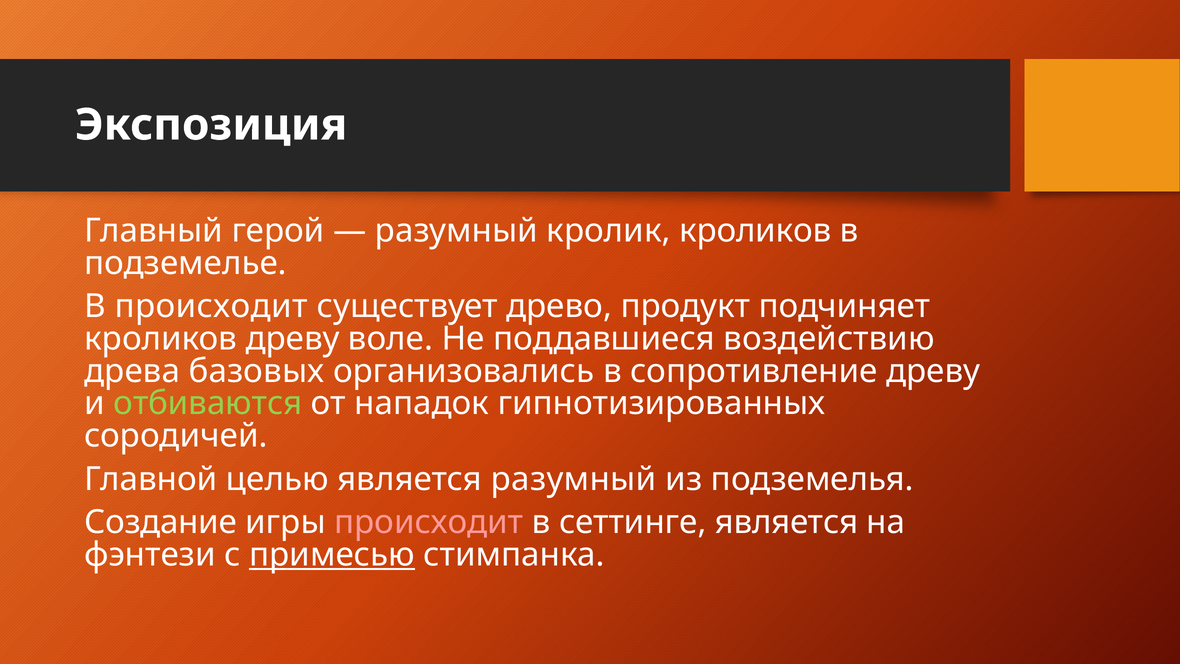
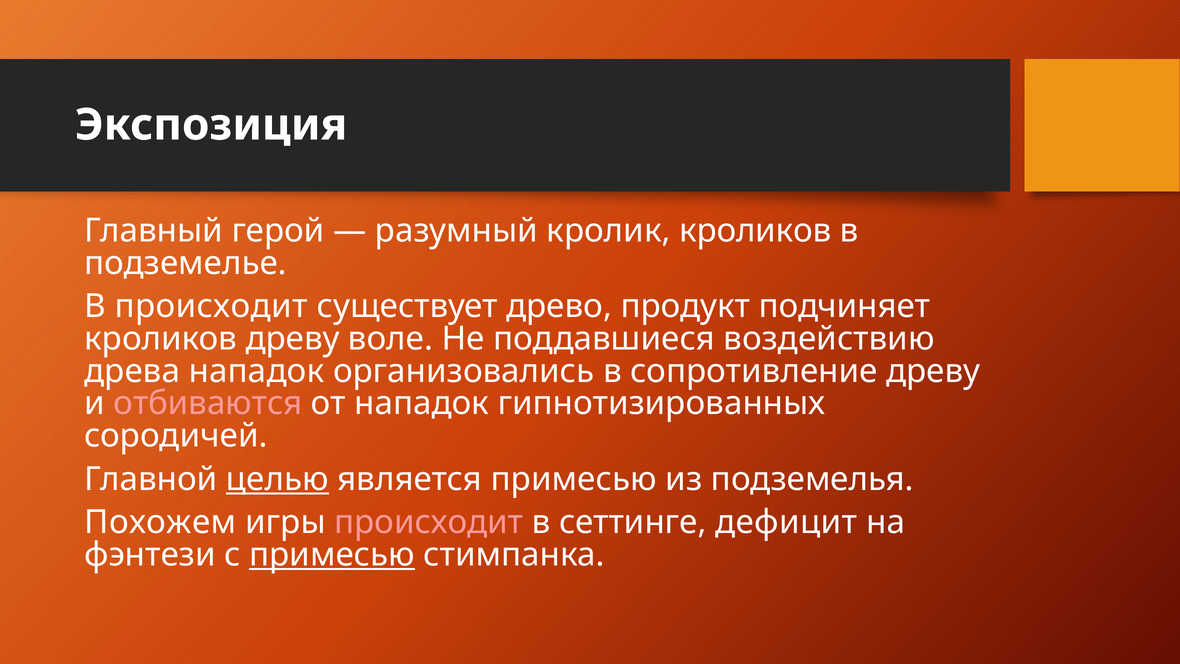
древа базовых: базовых -> нападок (256, 371)
отбиваются colour: light green -> pink (208, 403)
целью underline: none -> present (277, 479)
является разумный: разумный -> примесью (574, 479)
Создание: Создание -> Похожем (160, 522)
сеттинге является: является -> дефицит (786, 522)
